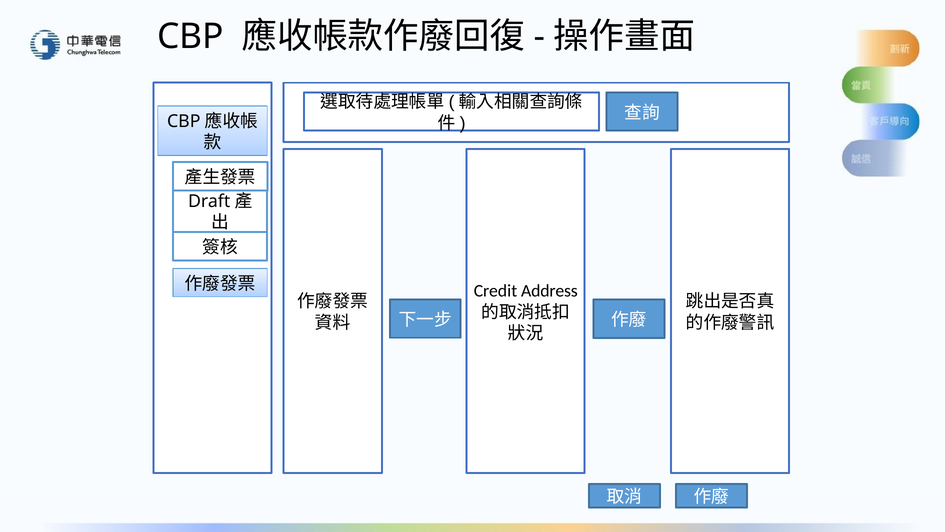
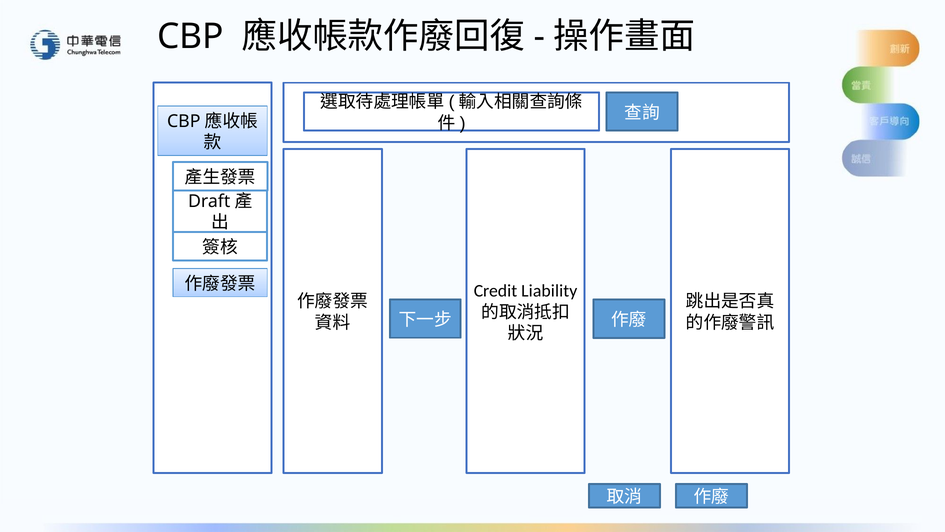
Address: Address -> Liability (549, 291)
